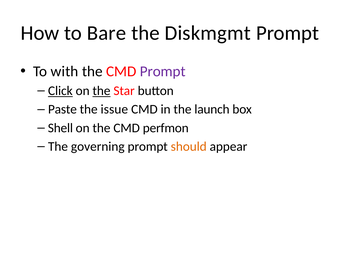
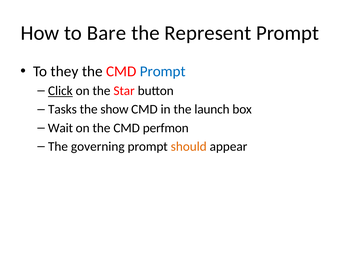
Diskmgmt: Diskmgmt -> Represent (208, 33)
with: with -> they (65, 71)
Prompt colour: purple -> blue (163, 71)
the underline: present -> none (101, 91)
Paste: Paste -> Tasks (62, 109)
issue: issue -> show (114, 109)
Shell: Shell -> Wait (60, 128)
